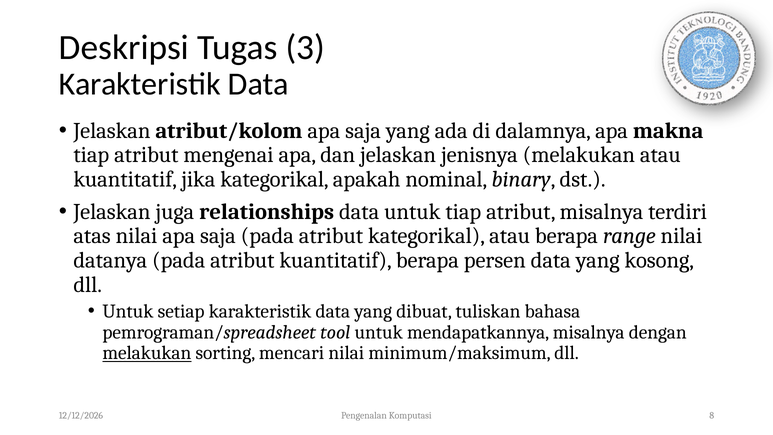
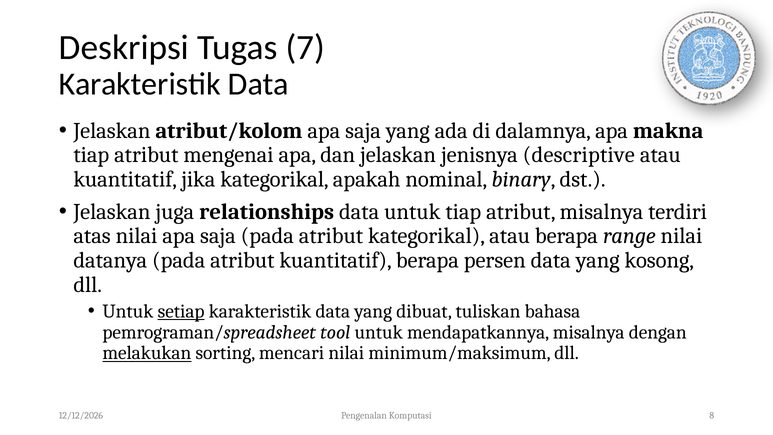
3: 3 -> 7 (305, 48)
jenisnya melakukan: melakukan -> descriptive (579, 155)
setiap underline: none -> present (181, 311)
